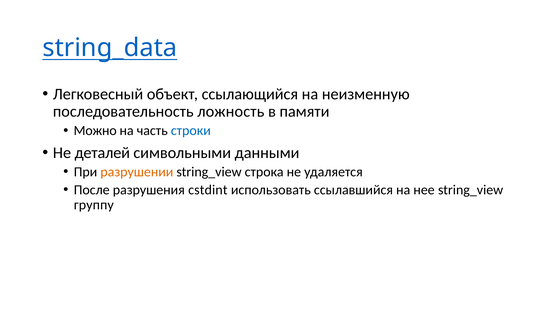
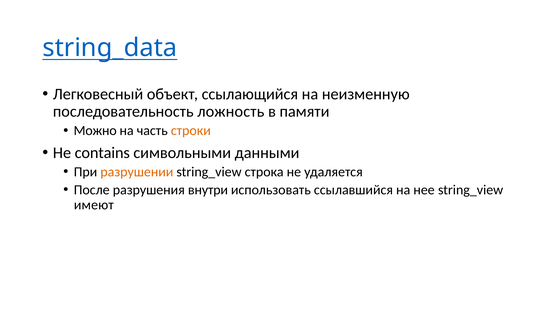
строки colour: blue -> orange (191, 131)
деталей: деталей -> contains (102, 153)
cstdint: cstdint -> внутри (208, 190)
группу: группу -> имеют (94, 205)
